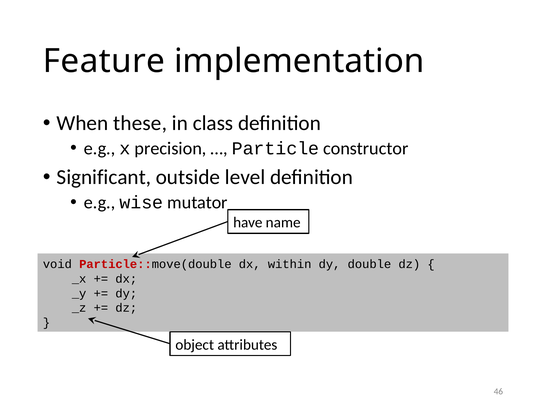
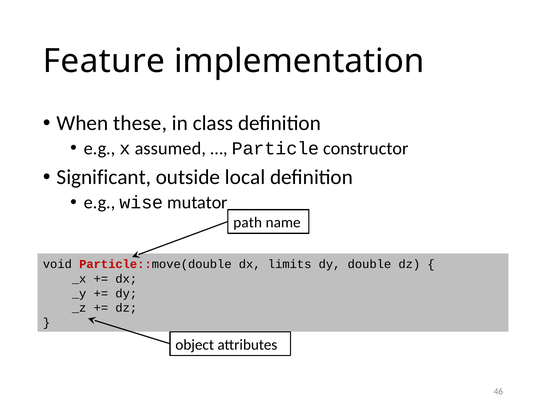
precision: precision -> assumed (170, 148)
level: level -> local (245, 177)
have: have -> path (248, 222)
within: within -> limits (290, 264)
